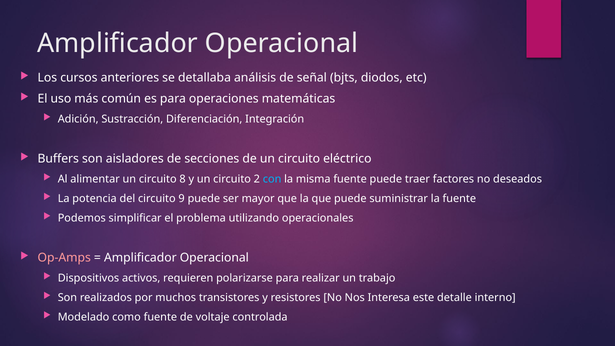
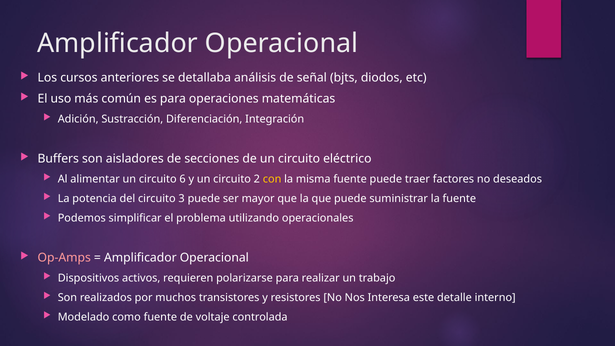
8: 8 -> 6 (183, 179)
con colour: light blue -> yellow (272, 179)
9: 9 -> 3 (182, 198)
